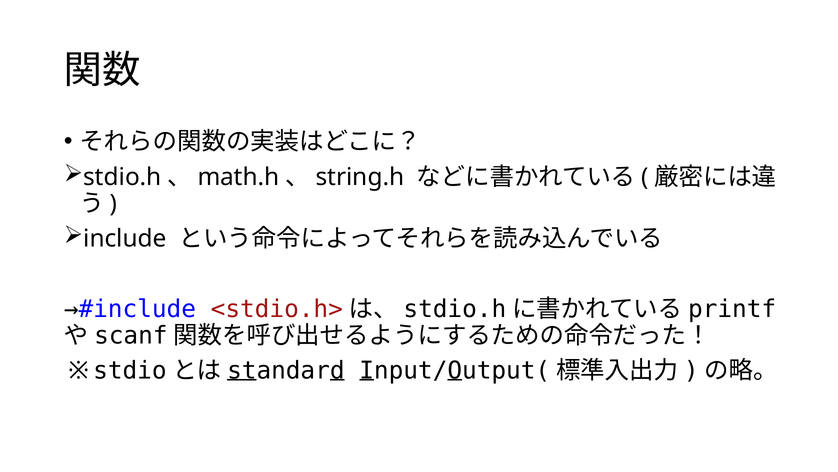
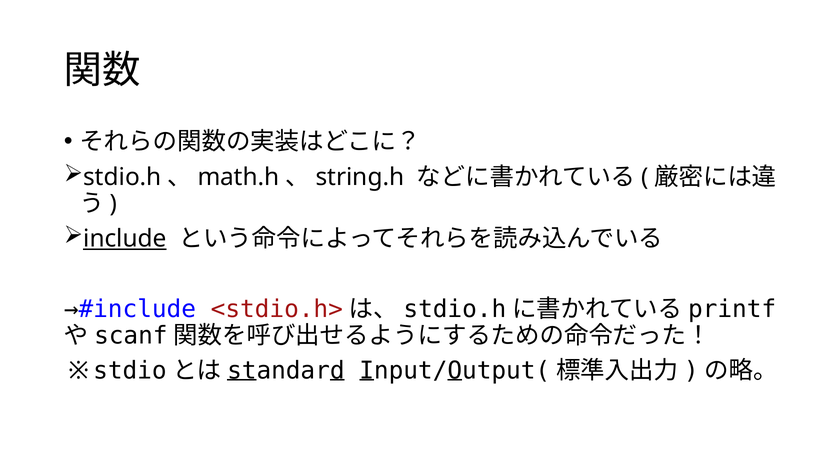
include underline: none -> present (125, 238)
